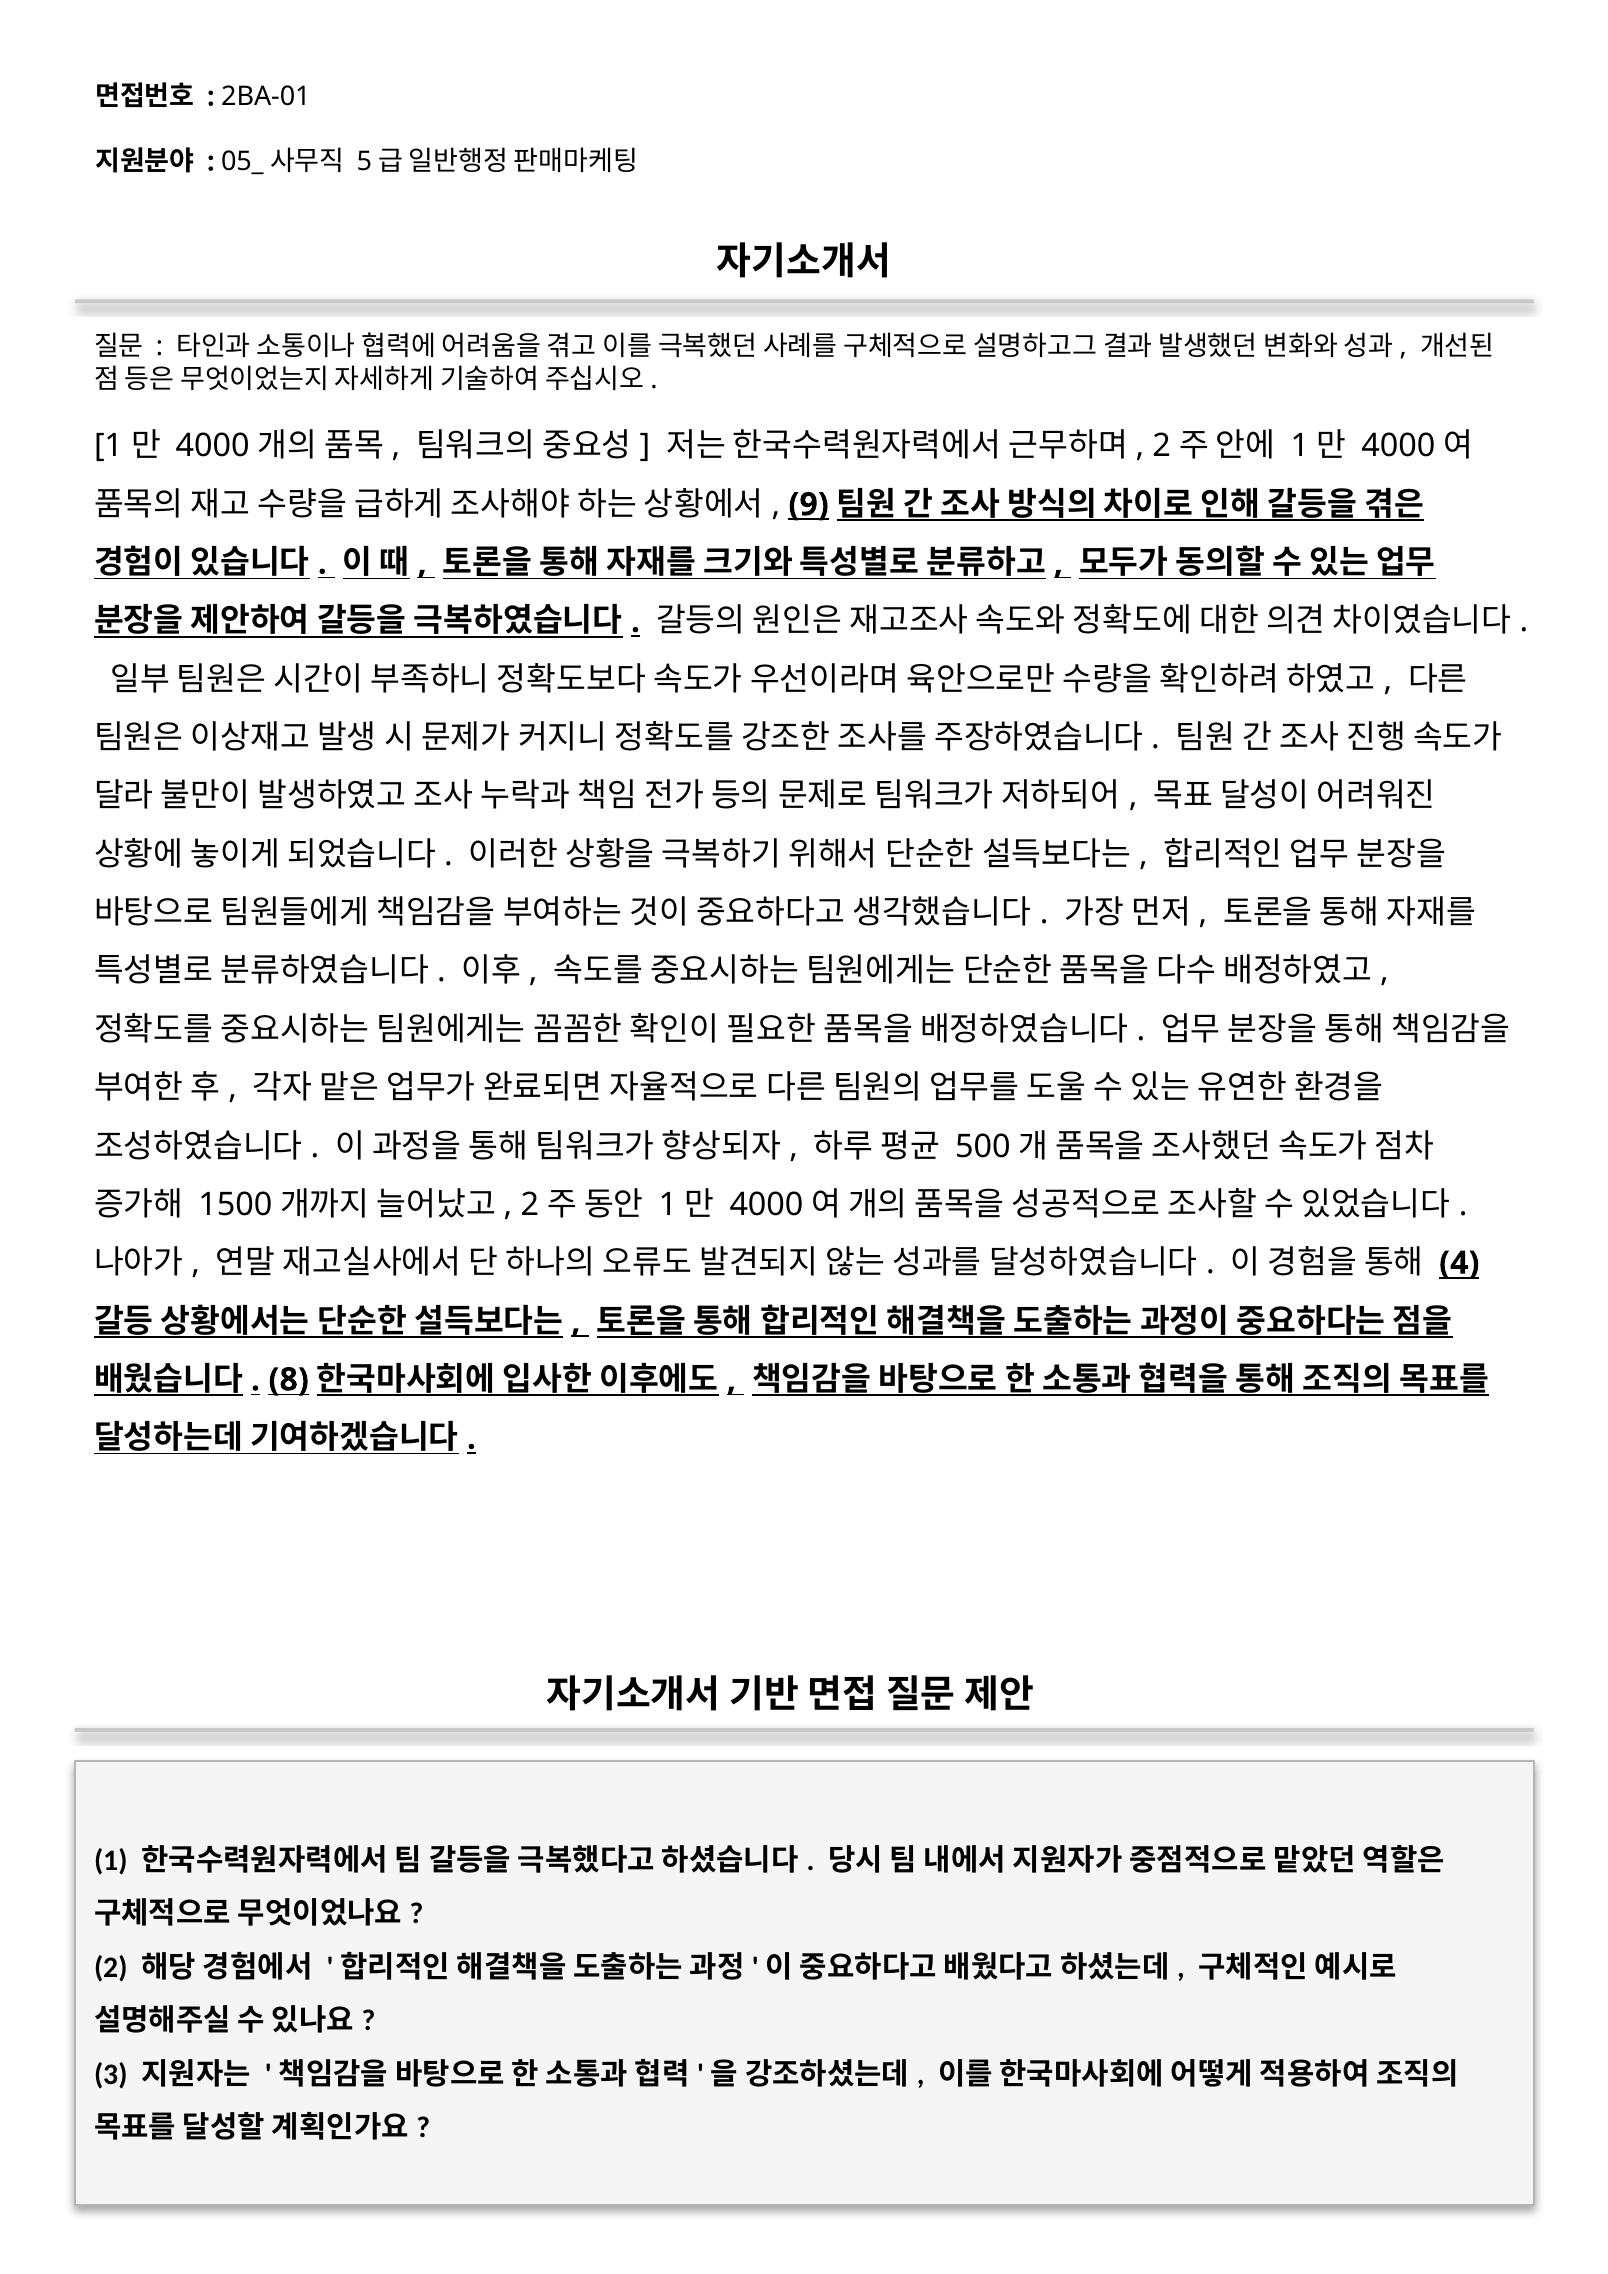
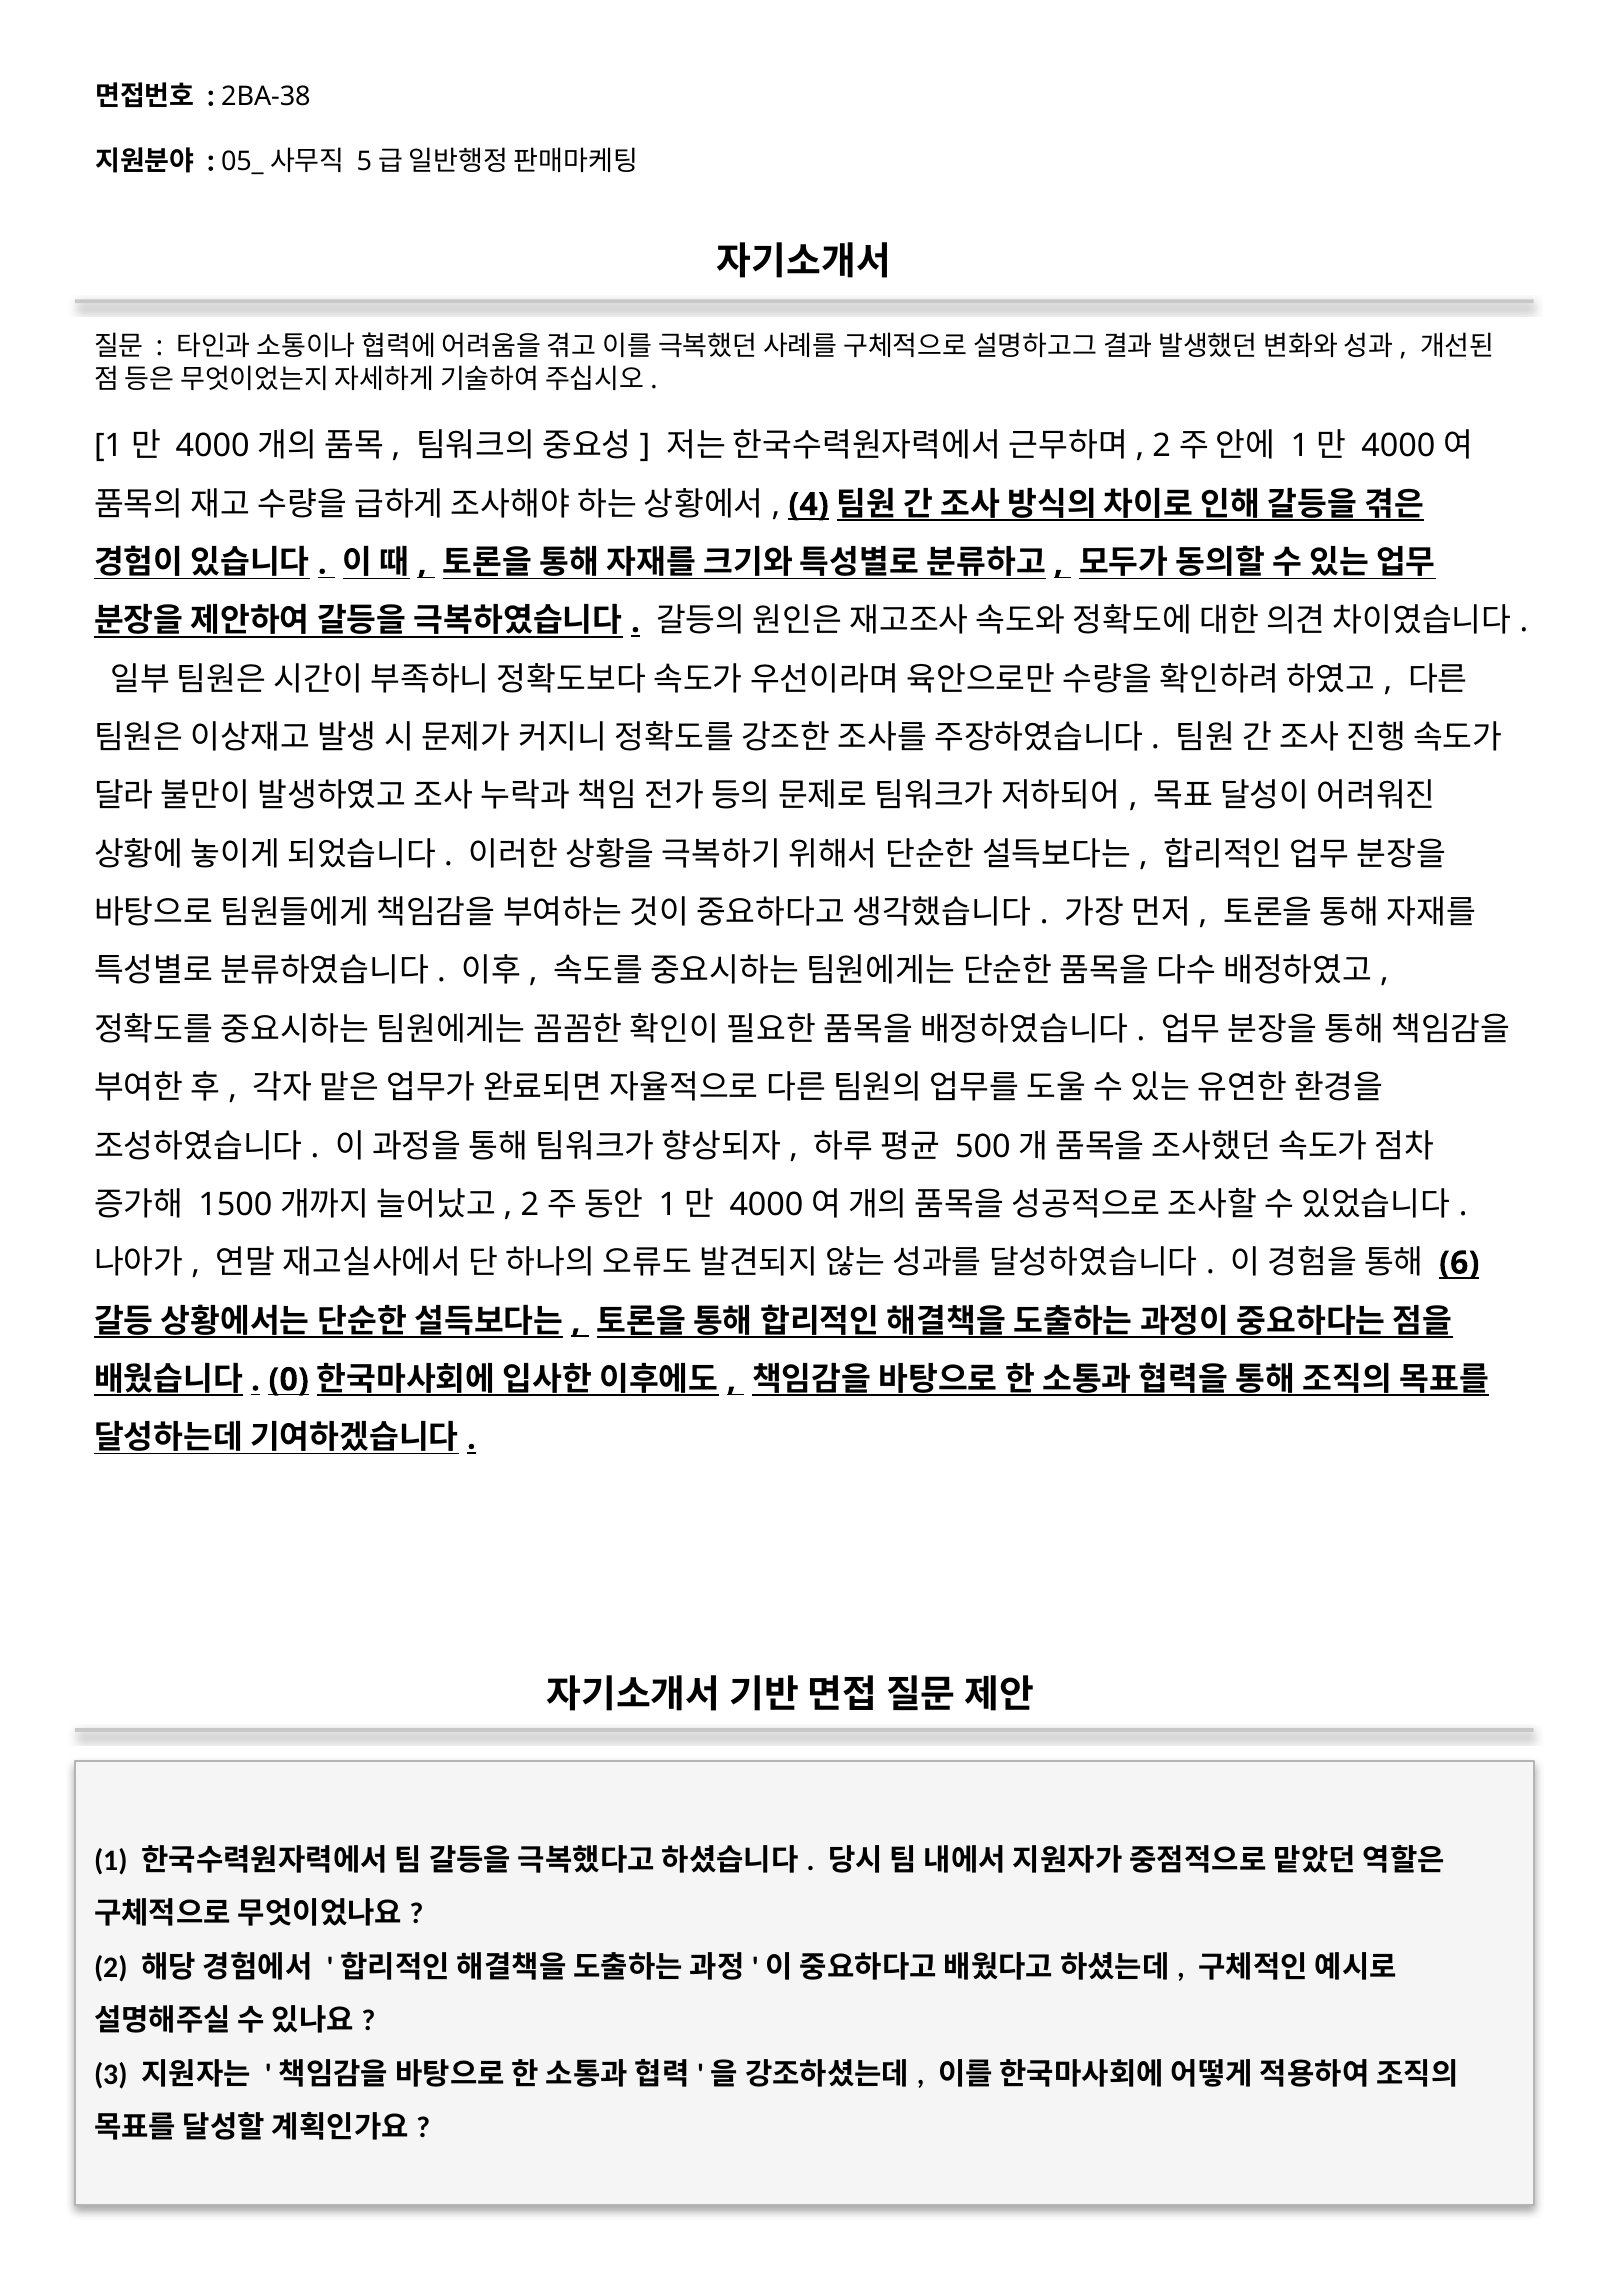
2BA-01: 2BA-01 -> 2BA-38 (266, 97)
9: 9 -> 4 (809, 505)
4: 4 -> 6 (1459, 1263)
8: 8 -> 0 (289, 1380)
